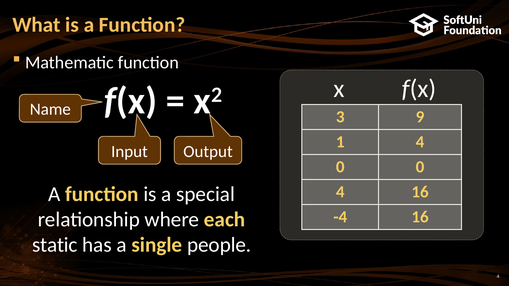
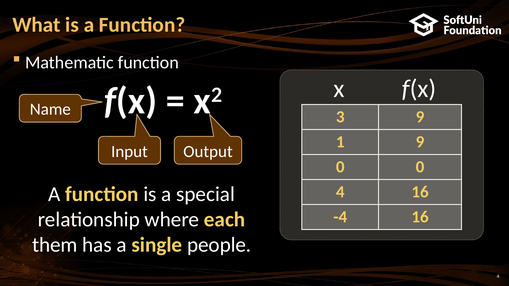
1 4: 4 -> 9 (420, 142)
static: static -> them (55, 245)
